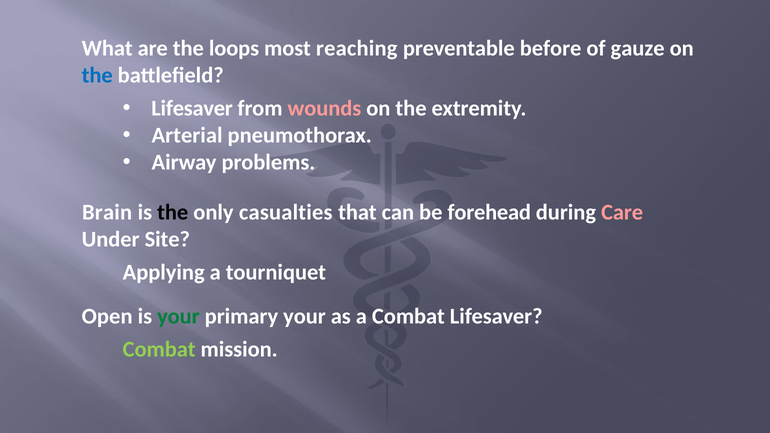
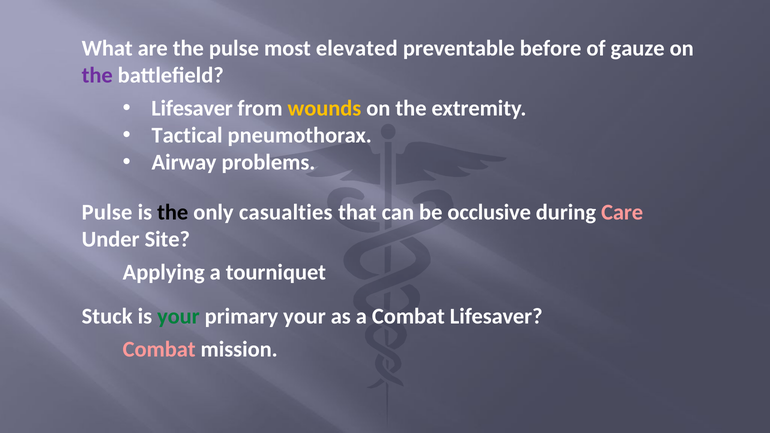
the loops: loops -> pulse (234, 48)
reaching: reaching -> elevated (357, 48)
the colour: blue -> purple (97, 75)
wounds colour: pink -> yellow (324, 109)
Arterial: Arterial -> Tactical (187, 135)
Brain: Brain -> Pulse (107, 212)
forehead: forehead -> occlusive (489, 212)
Open: Open -> Stuck (107, 316)
Combat colour: light green -> pink (159, 349)
